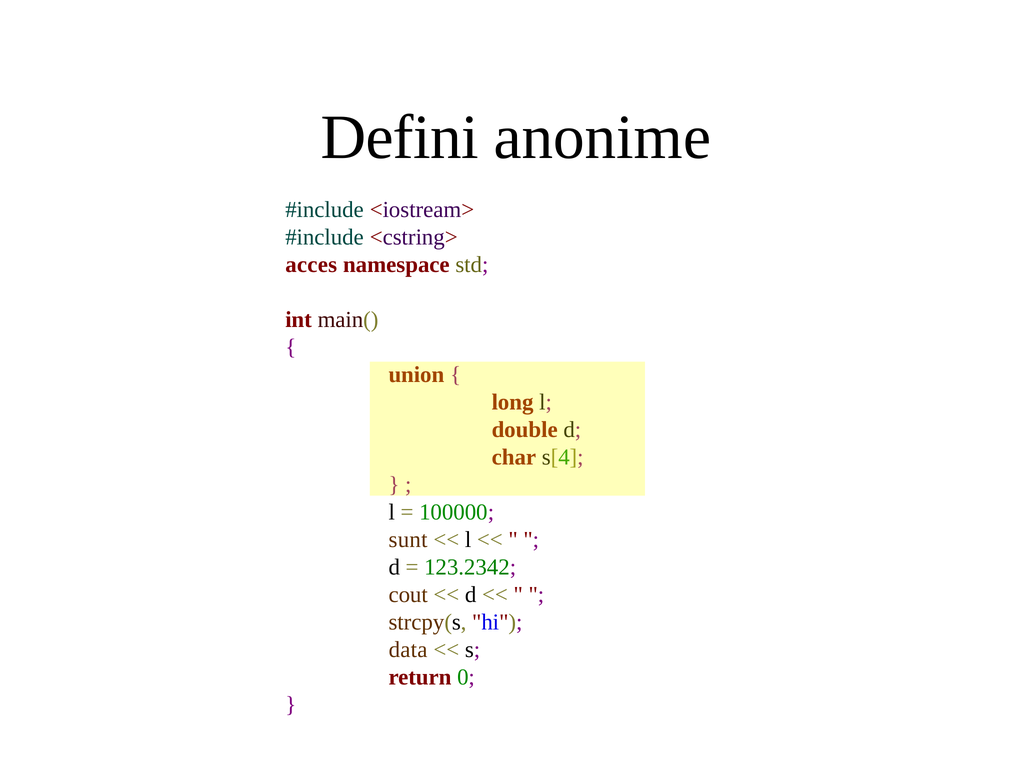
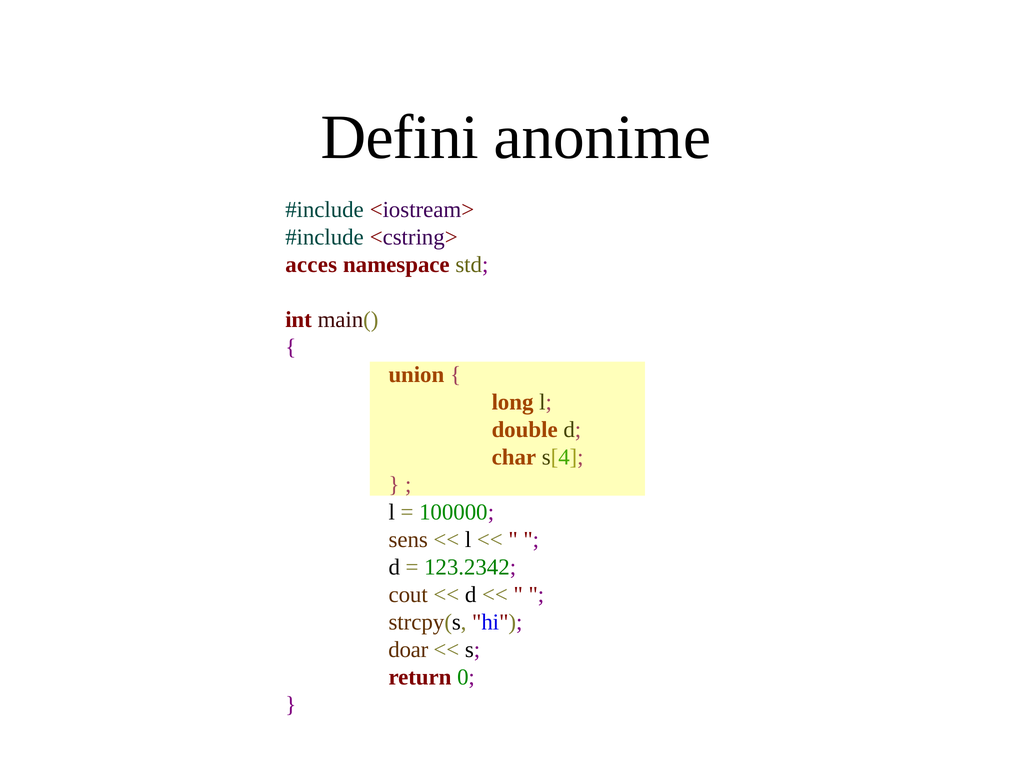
sunt: sunt -> sens (408, 540)
data: data -> doar (408, 650)
